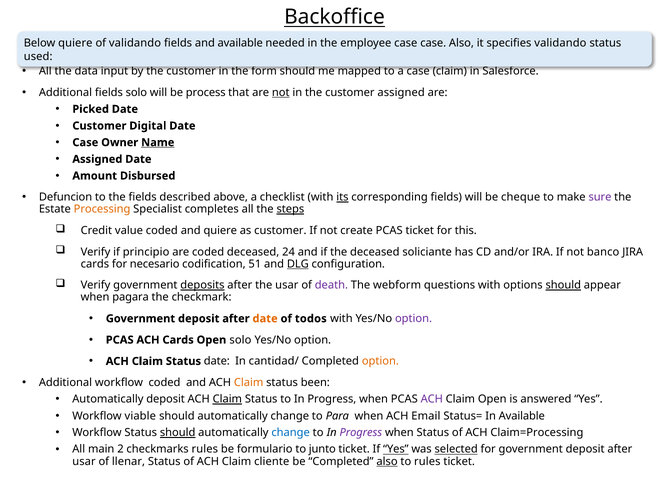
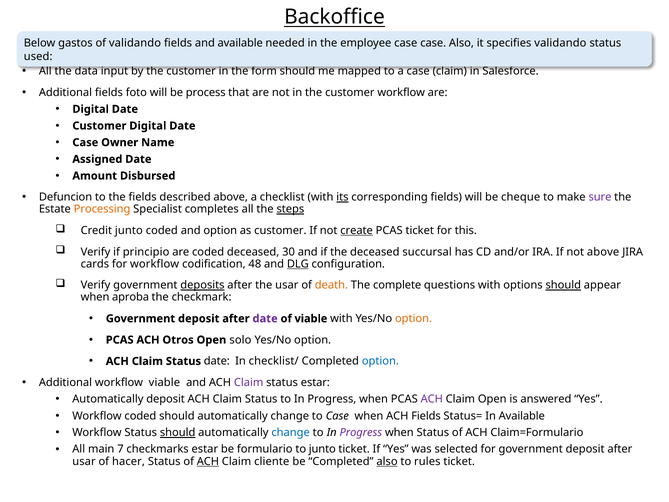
Below quiere: quiere -> gastos (75, 43)
fields solo: solo -> foto (136, 92)
not underline: present -> none (281, 92)
customer assigned: assigned -> workflow (401, 92)
Picked: Picked -> Digital (91, 109)
Name underline: present -> none (158, 142)
Credit value: value -> junto (129, 230)
and quiere: quiere -> option (220, 230)
create underline: none -> present (357, 230)
24: 24 -> 30 (289, 252)
soliciante: soliciante -> succursal (427, 252)
not banco: banco -> above (603, 252)
for necesario: necesario -> workflow (155, 264)
51: 51 -> 48 (255, 264)
death colour: purple -> orange (331, 285)
webform: webform -> complete (397, 285)
pagara: pagara -> aproba (131, 297)
date colour: orange -> purple (265, 318)
of todos: todos -> viable (311, 318)
option colour: purple -> orange (414, 318)
ACH Cards: Cards -> Otros (178, 340)
cantidad/: cantidad/ -> checklist/ (274, 361)
option colour: orange -> blue (380, 361)
workflow coded: coded -> viable (164, 382)
Claim colour: orange -> purple (249, 382)
status been: been -> estar (315, 382)
Claim underline: present -> none (227, 399)
Workflow viable: viable -> coded (140, 416)
to Para: Para -> Case (337, 416)
ACH Email: Email -> Fields (426, 416)
Claim=Processing: Claim=Processing -> Claim=Formulario (537, 432)
2: 2 -> 7 (120, 449)
checkmarks rules: rules -> estar (205, 449)
Yes underline: present -> none (396, 449)
selected underline: present -> none (456, 449)
llenar: llenar -> hacer (128, 461)
ACH underline: none -> present (208, 461)
